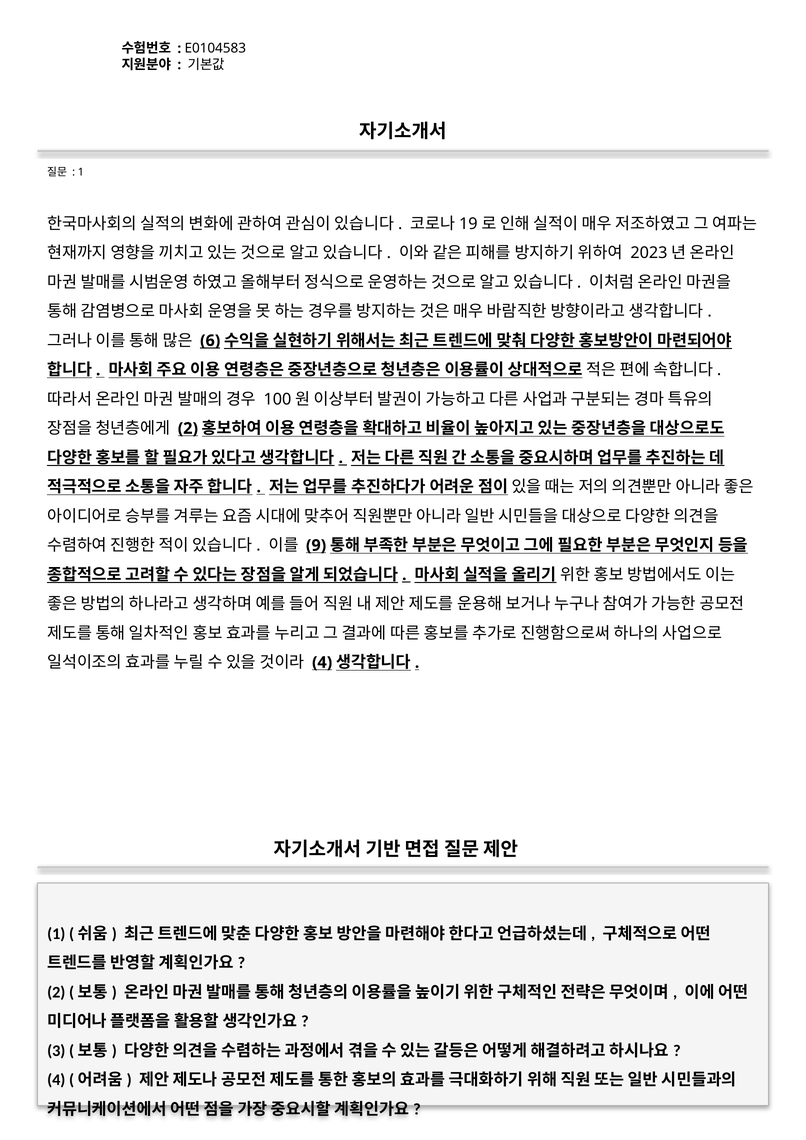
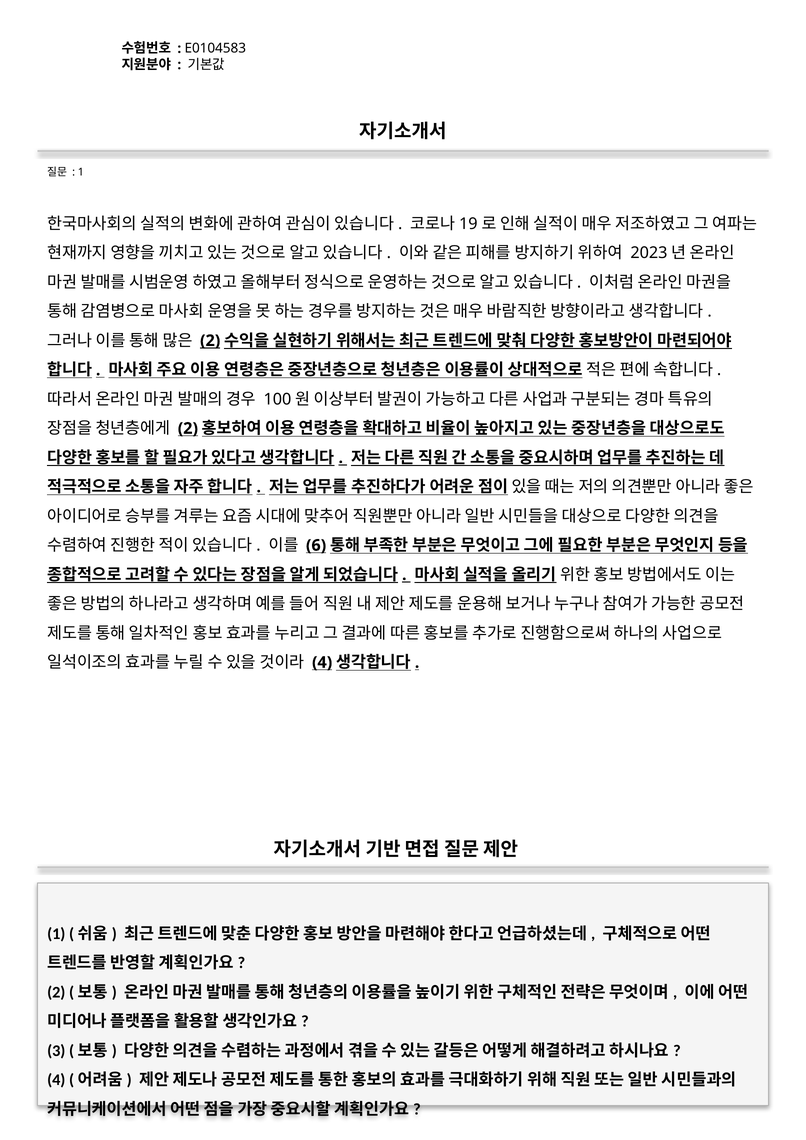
6: 6 -> 2 (210, 341)
9: 9 -> 6 (316, 545)
